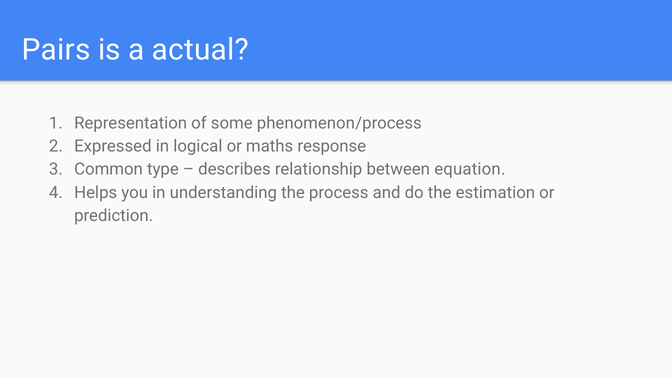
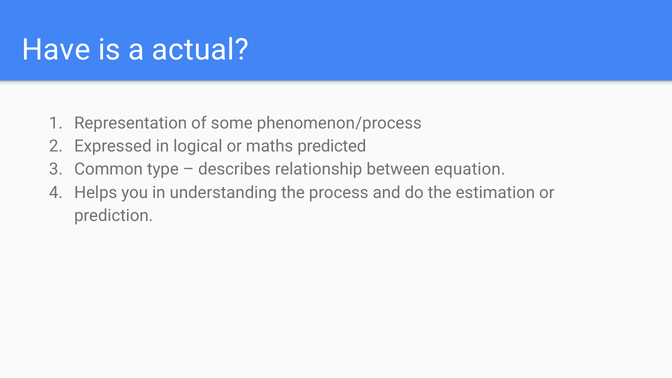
Pairs: Pairs -> Have (56, 50)
response: response -> predicted (332, 146)
